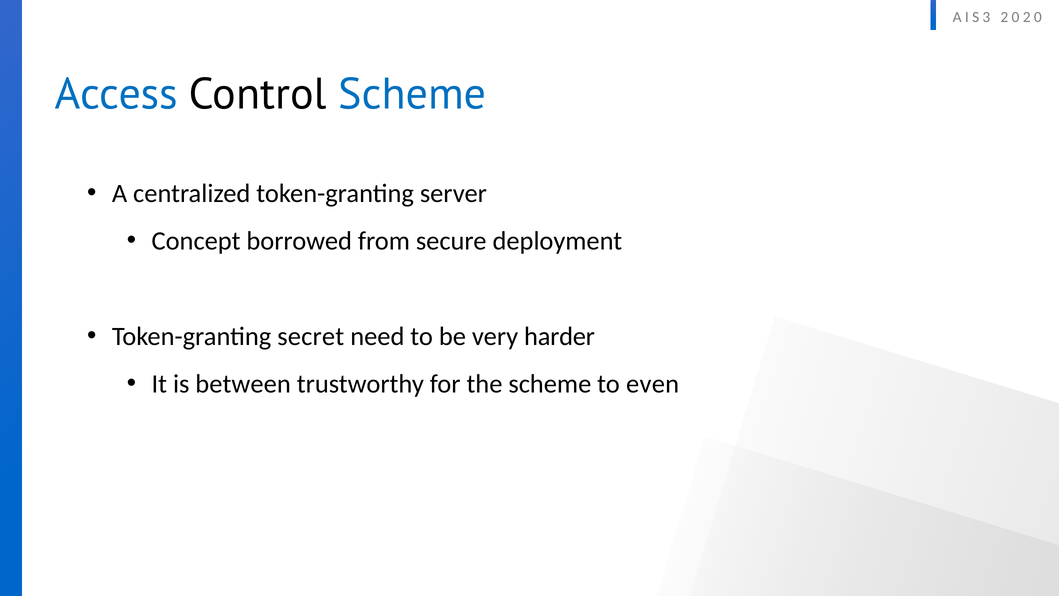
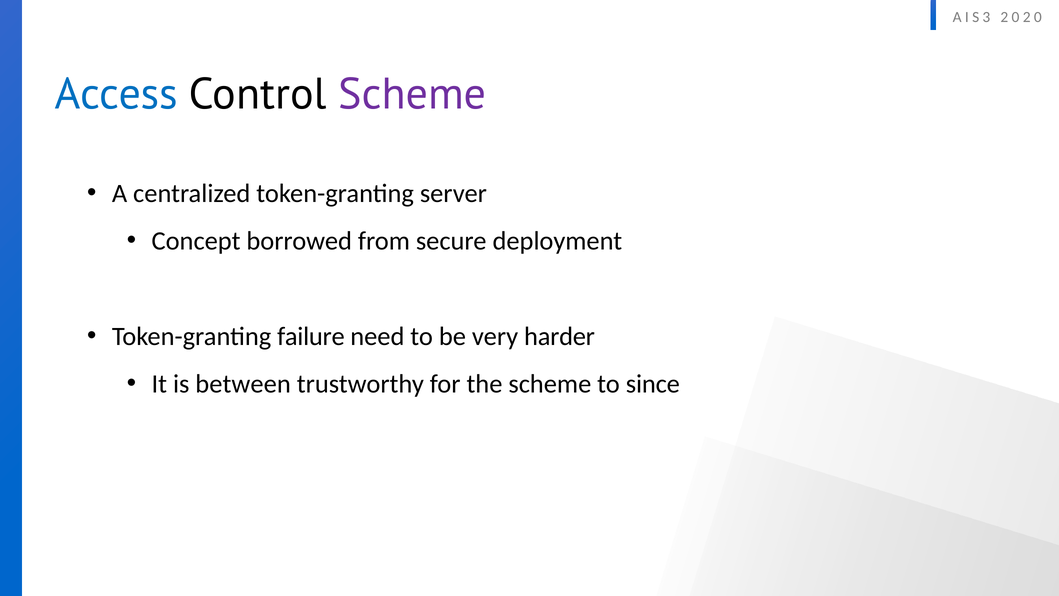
Scheme colour: blue -> purple (412, 94)
secret: secret -> failure (311, 336)
even: even -> since (653, 384)
